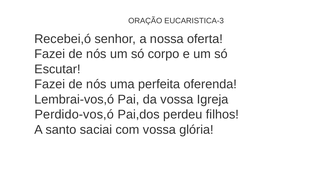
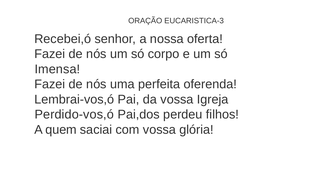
Escutar: Escutar -> Imensa (57, 69)
santo: santo -> quem (61, 130)
